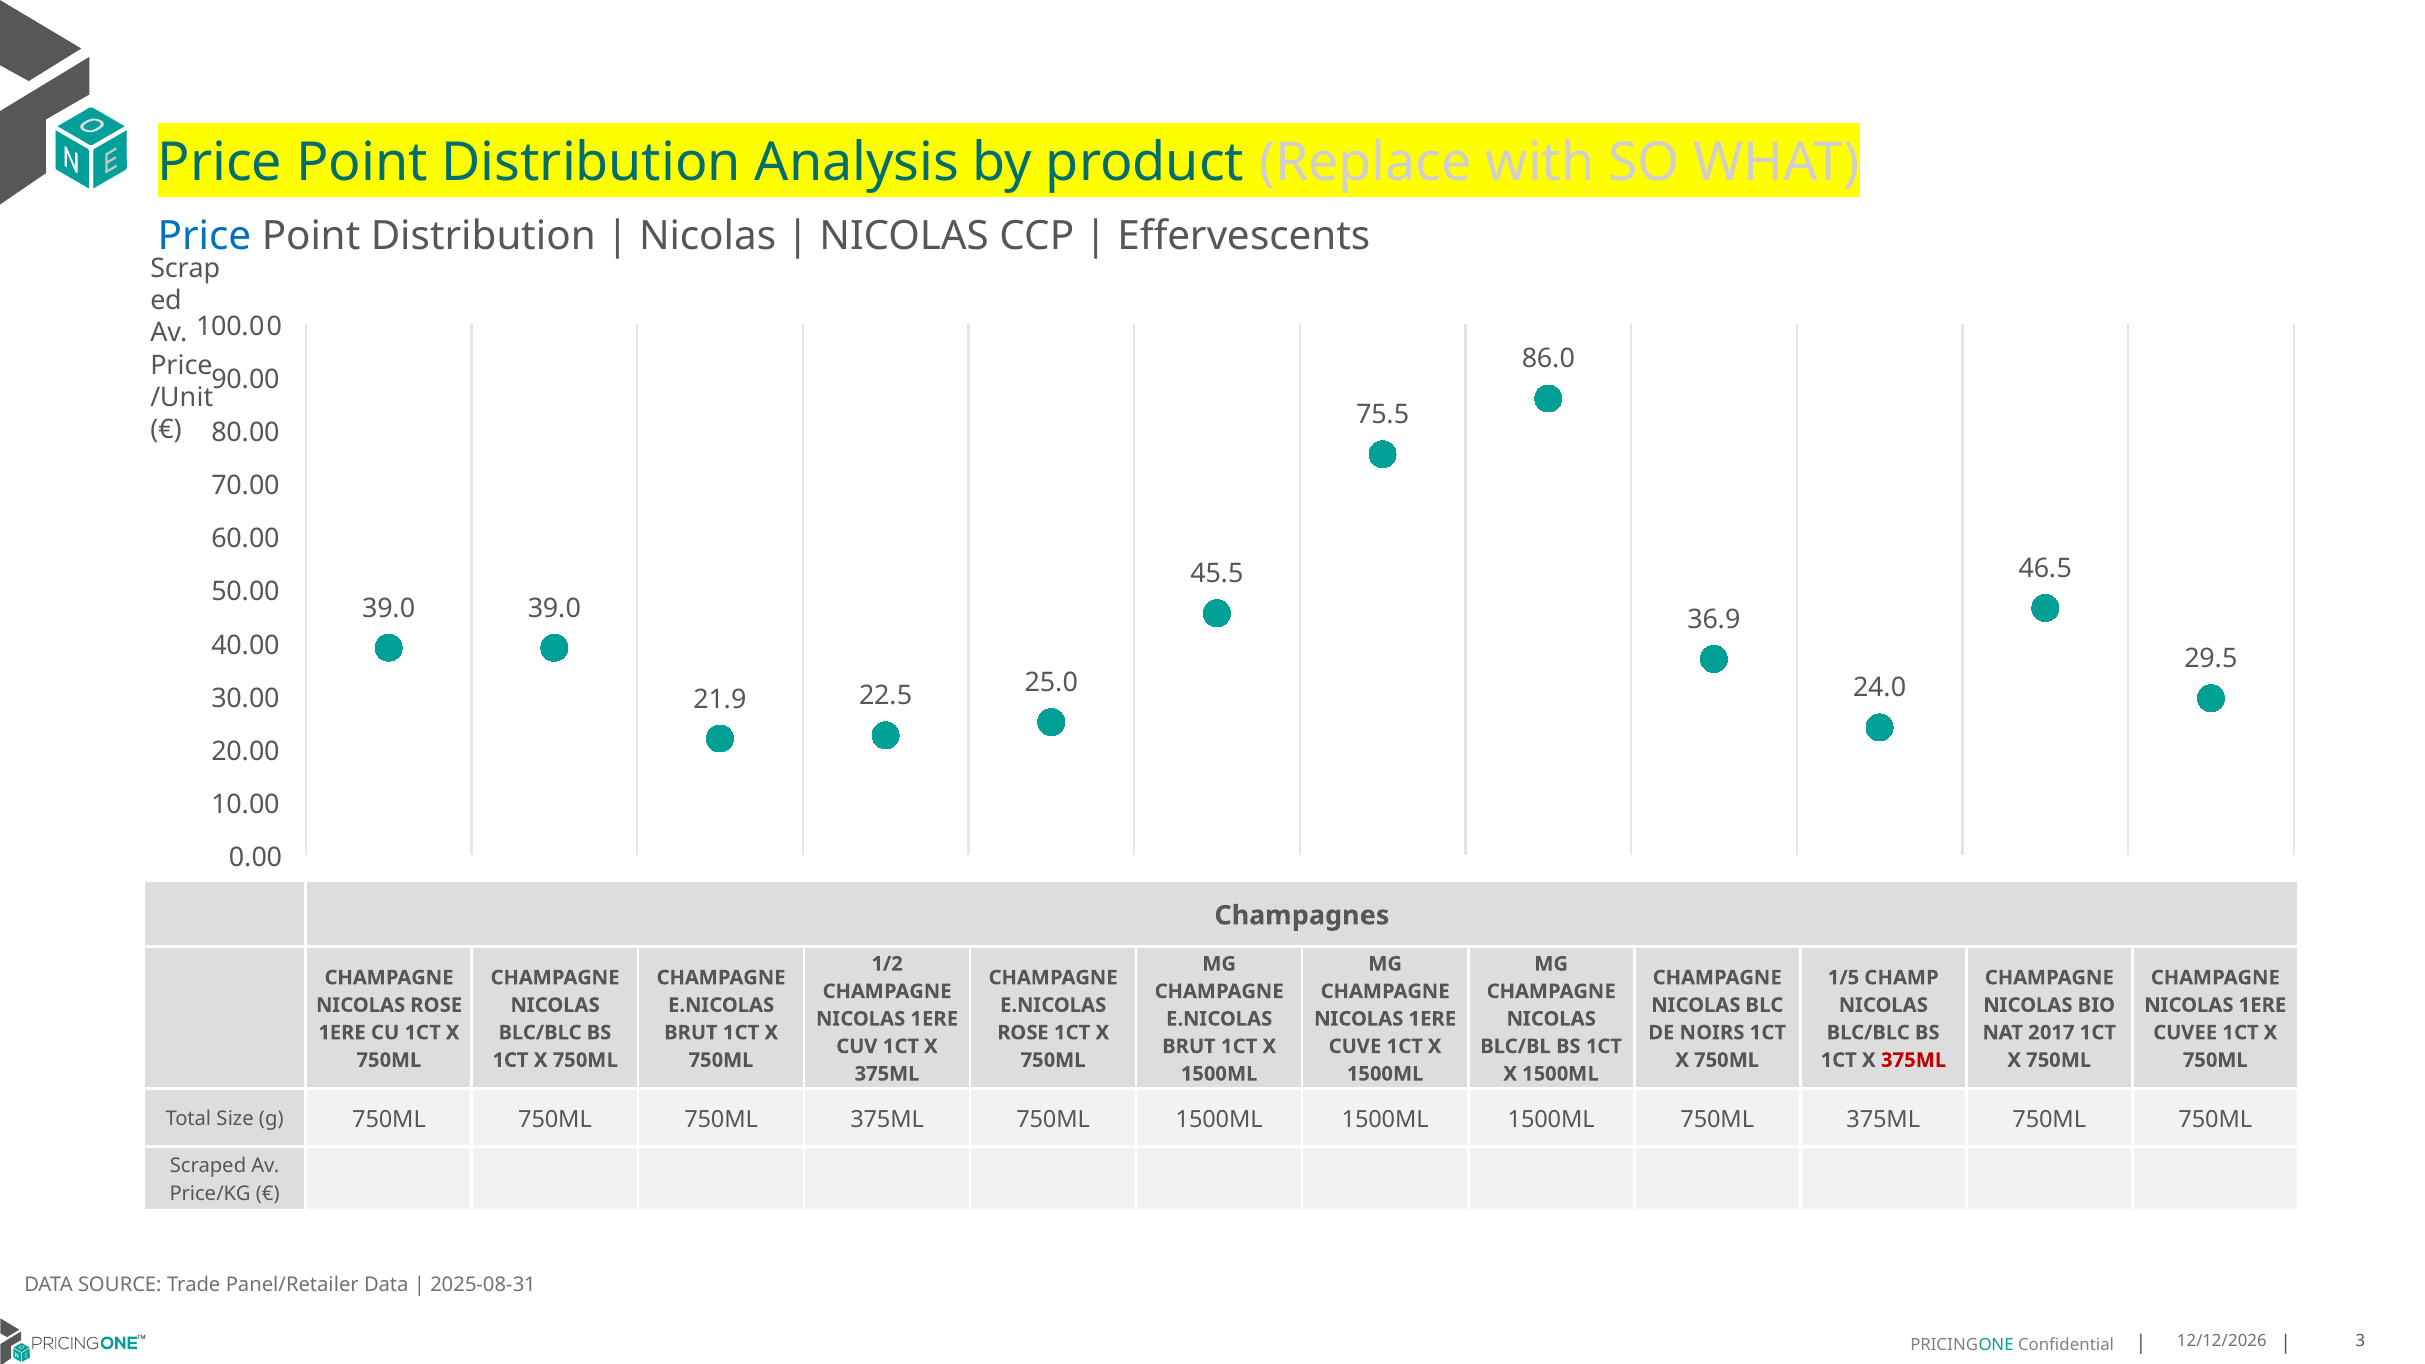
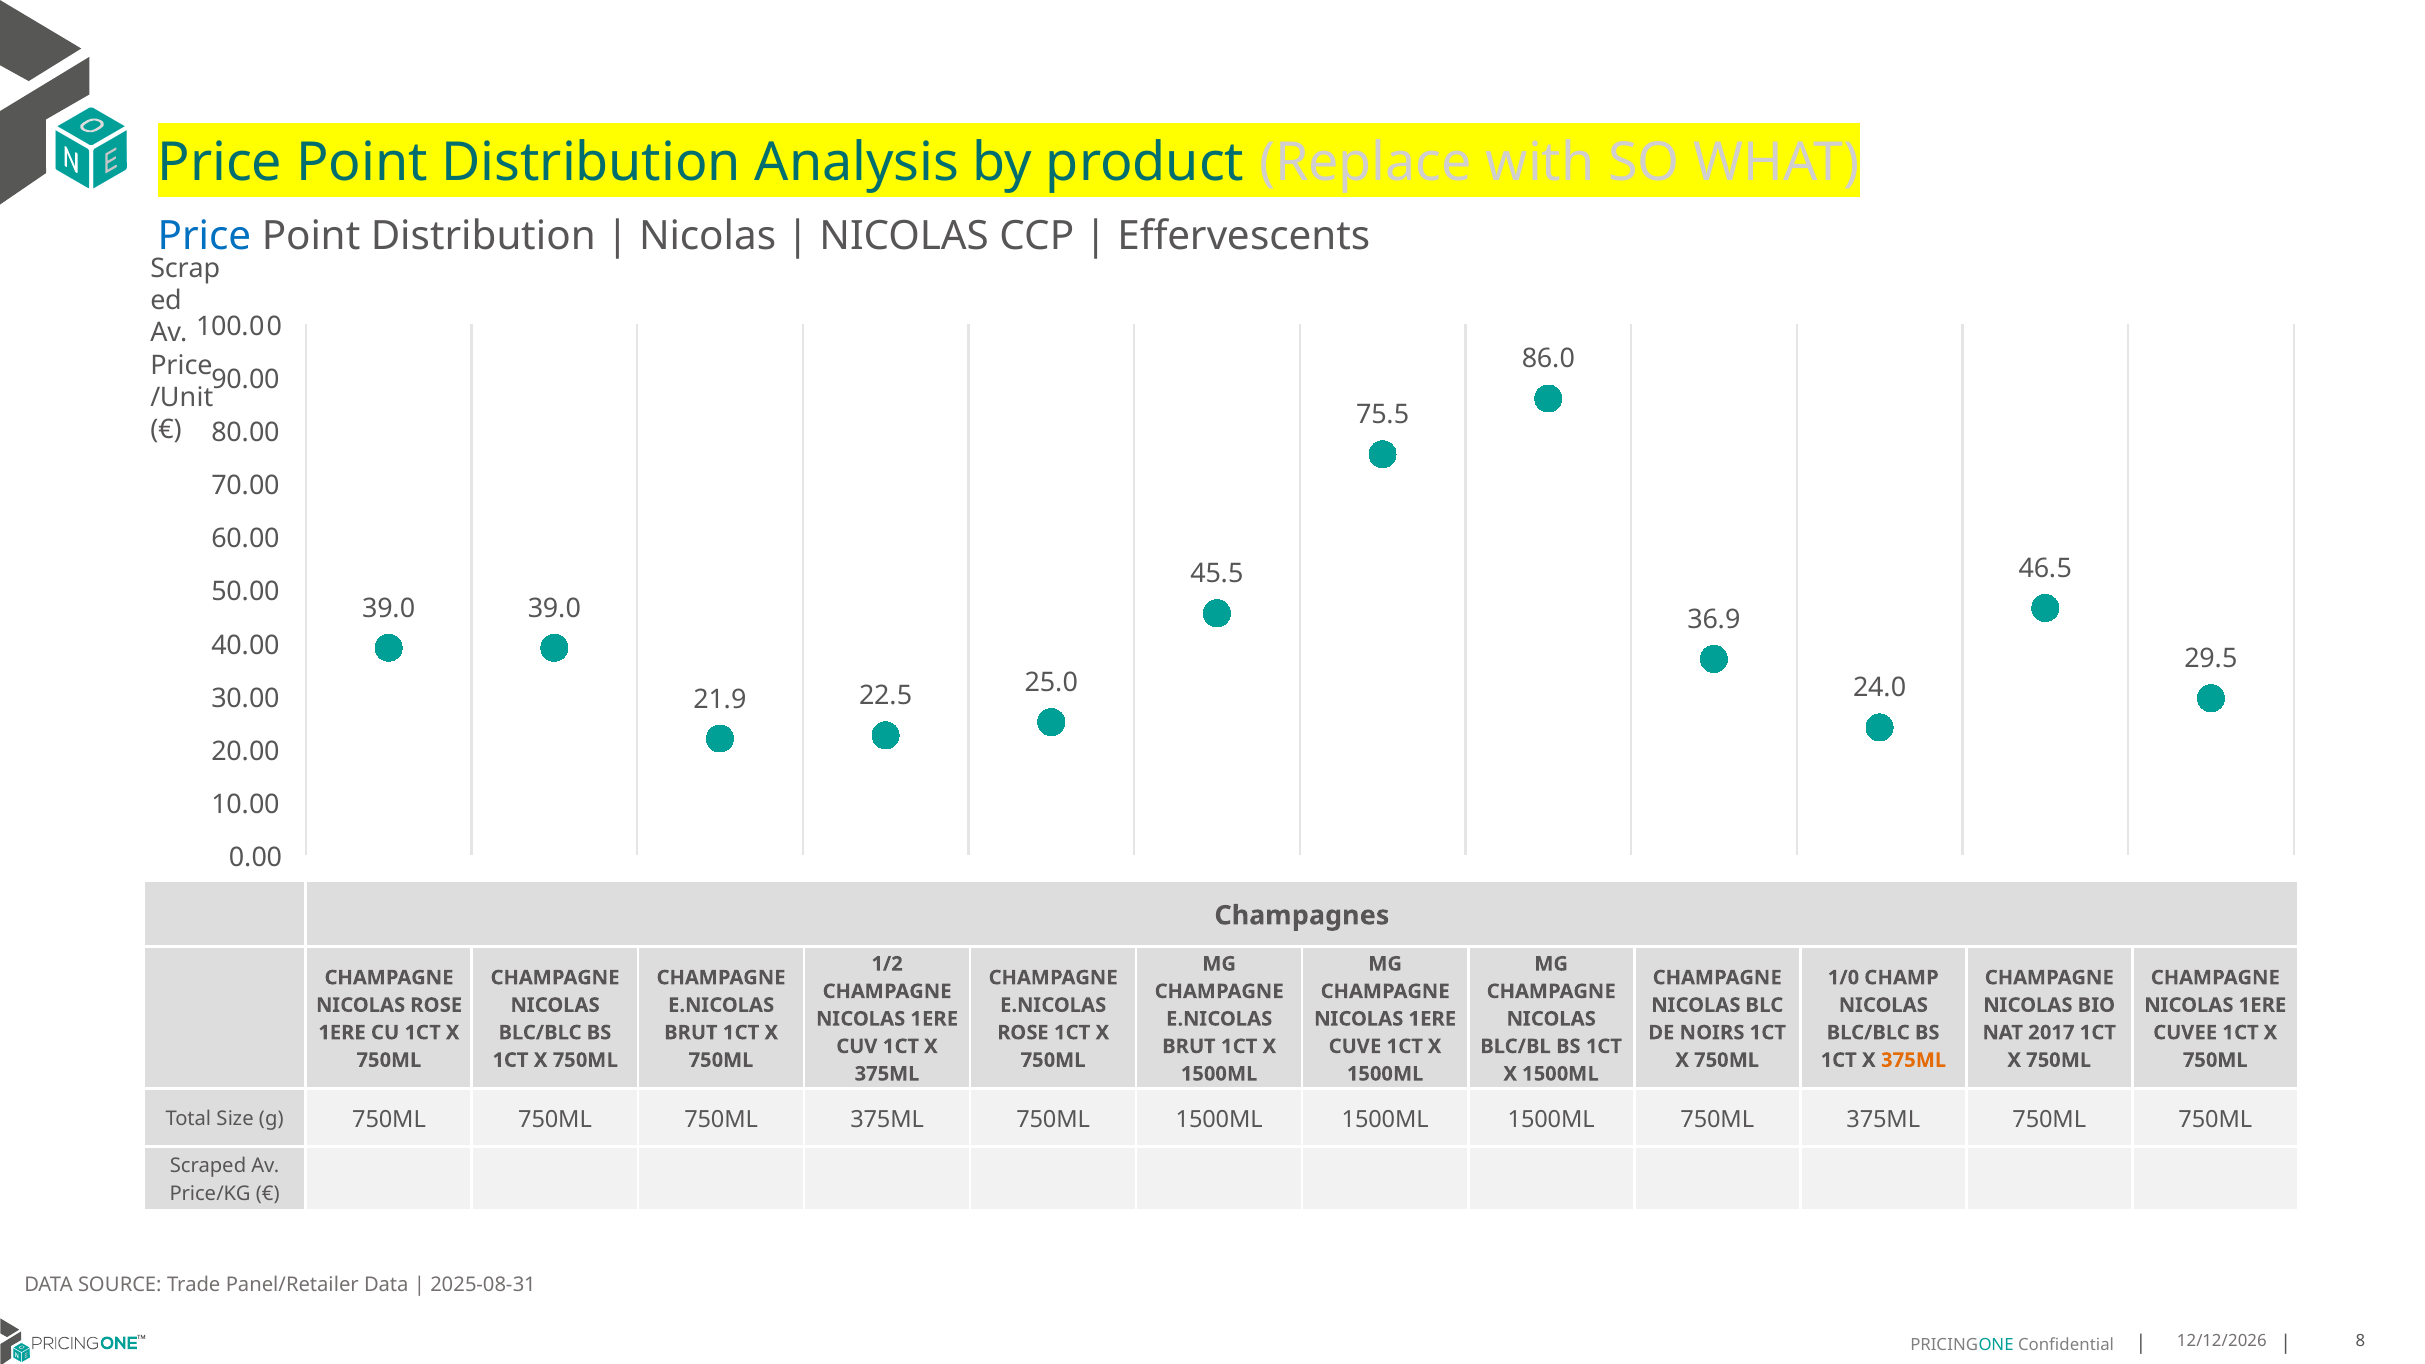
1/5: 1/5 -> 1/0 (1844, 978)
375ML colour: red -> orange (1914, 1060)
3: 3 -> 8 (2360, 1341)
